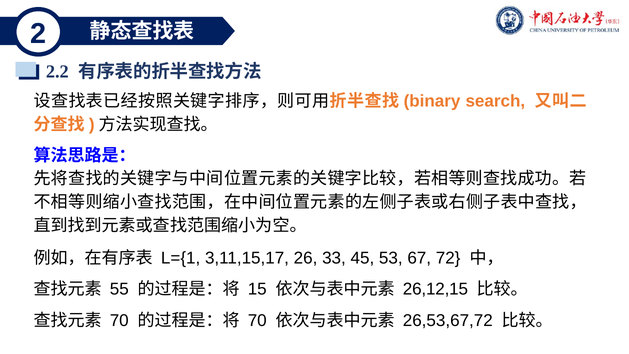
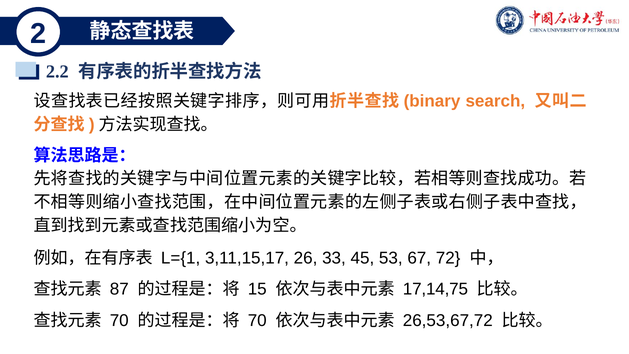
55: 55 -> 87 (119, 289)
26,12,15: 26,12,15 -> 17,14,75 (435, 289)
